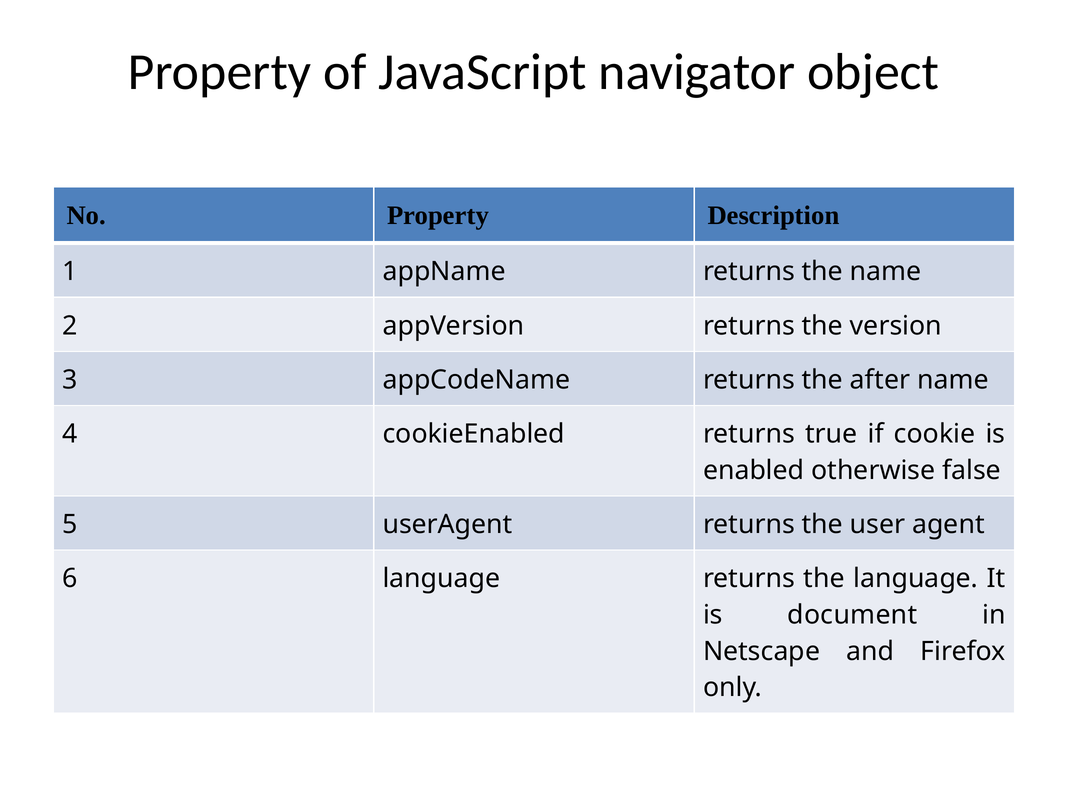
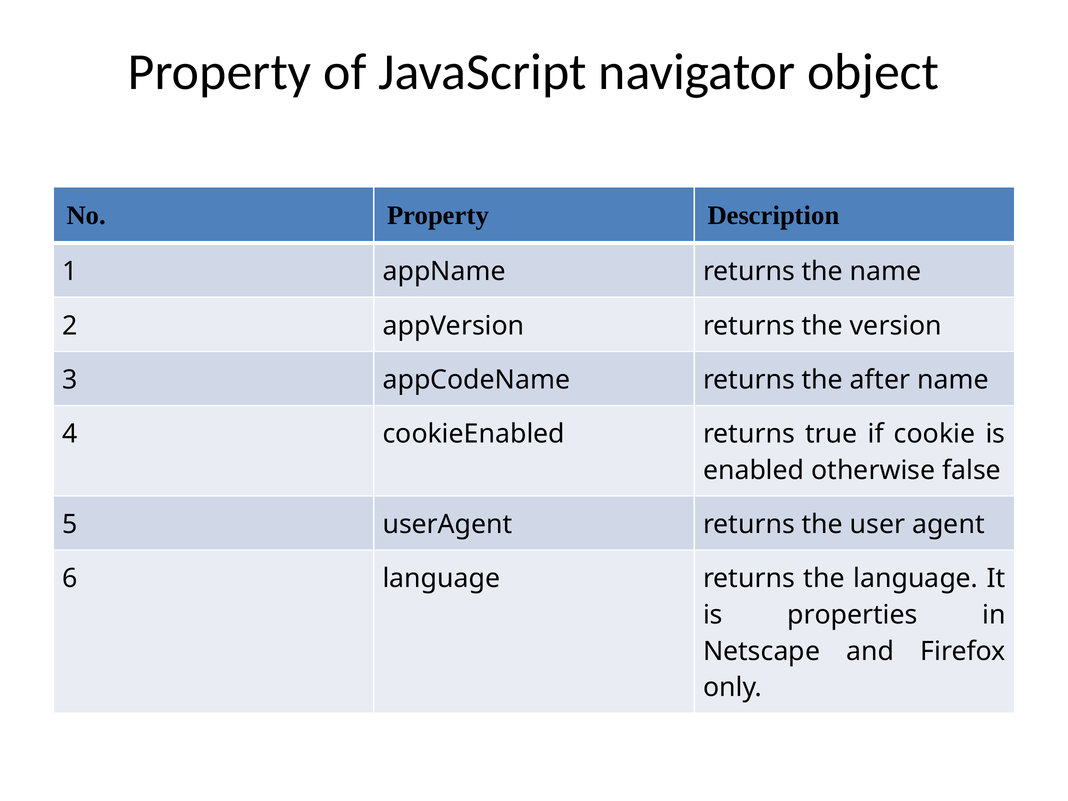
document: document -> properties (852, 615)
